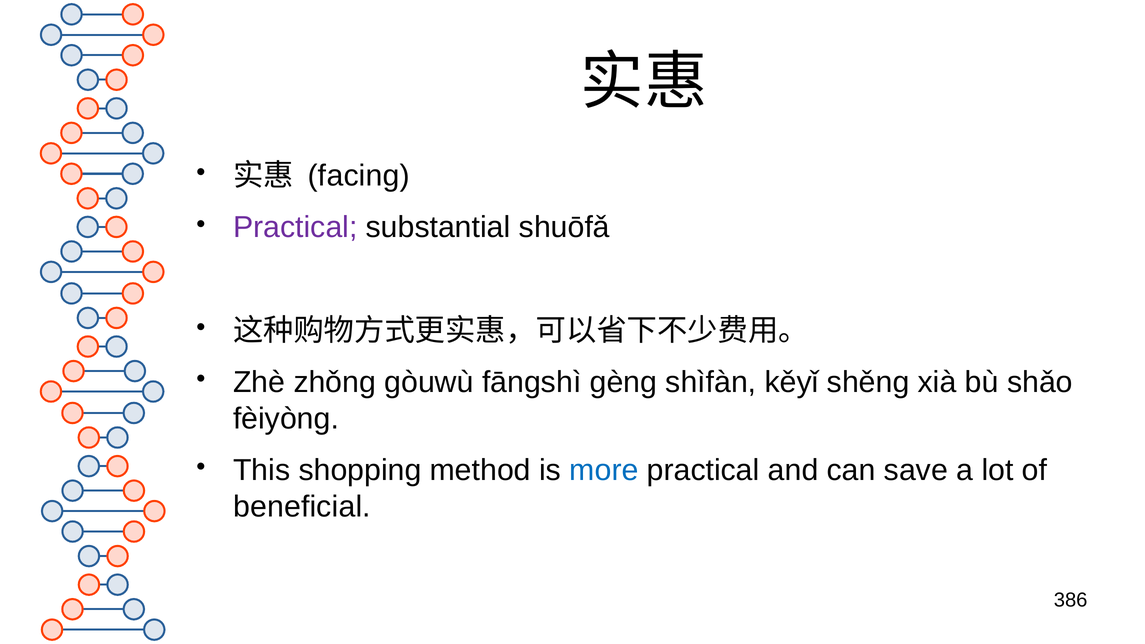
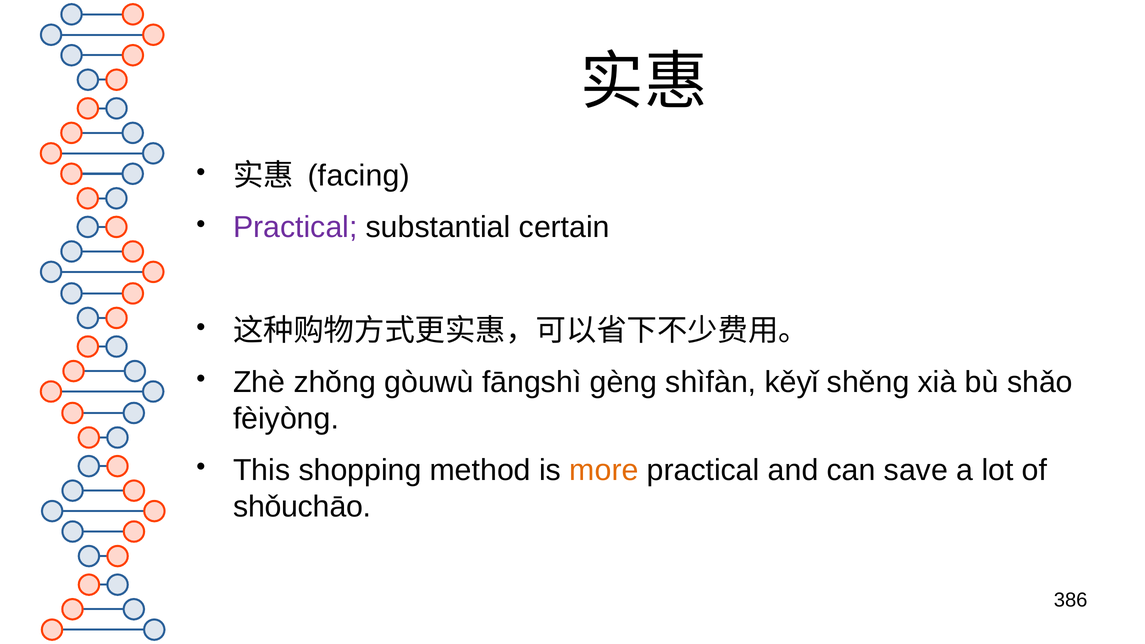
shuōfǎ: shuōfǎ -> certain (564, 227)
more colour: blue -> orange (604, 470)
beneficial: beneficial -> shǒuchāo (302, 507)
